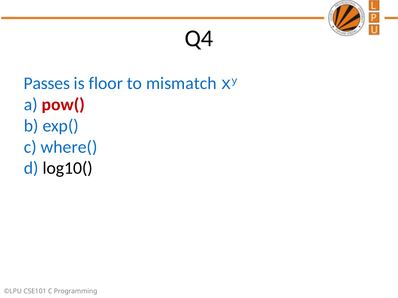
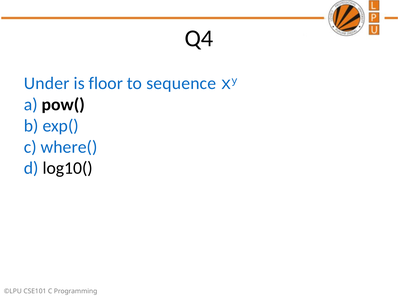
Passes: Passes -> Under (47, 83)
mismatch: mismatch -> sequence (181, 83)
pow( colour: red -> black (63, 105)
